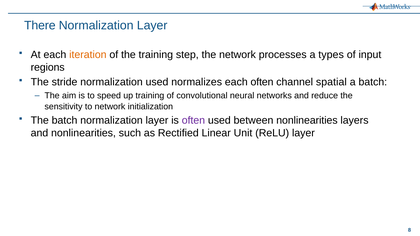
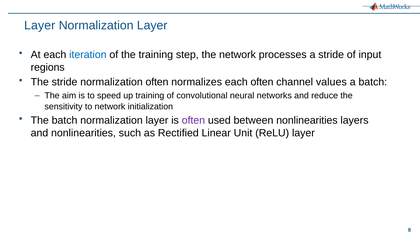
There: There -> Layer (40, 26)
iteration colour: orange -> blue (88, 55)
a types: types -> stride (331, 55)
normalization used: used -> often (157, 82)
spatial: spatial -> values (331, 82)
